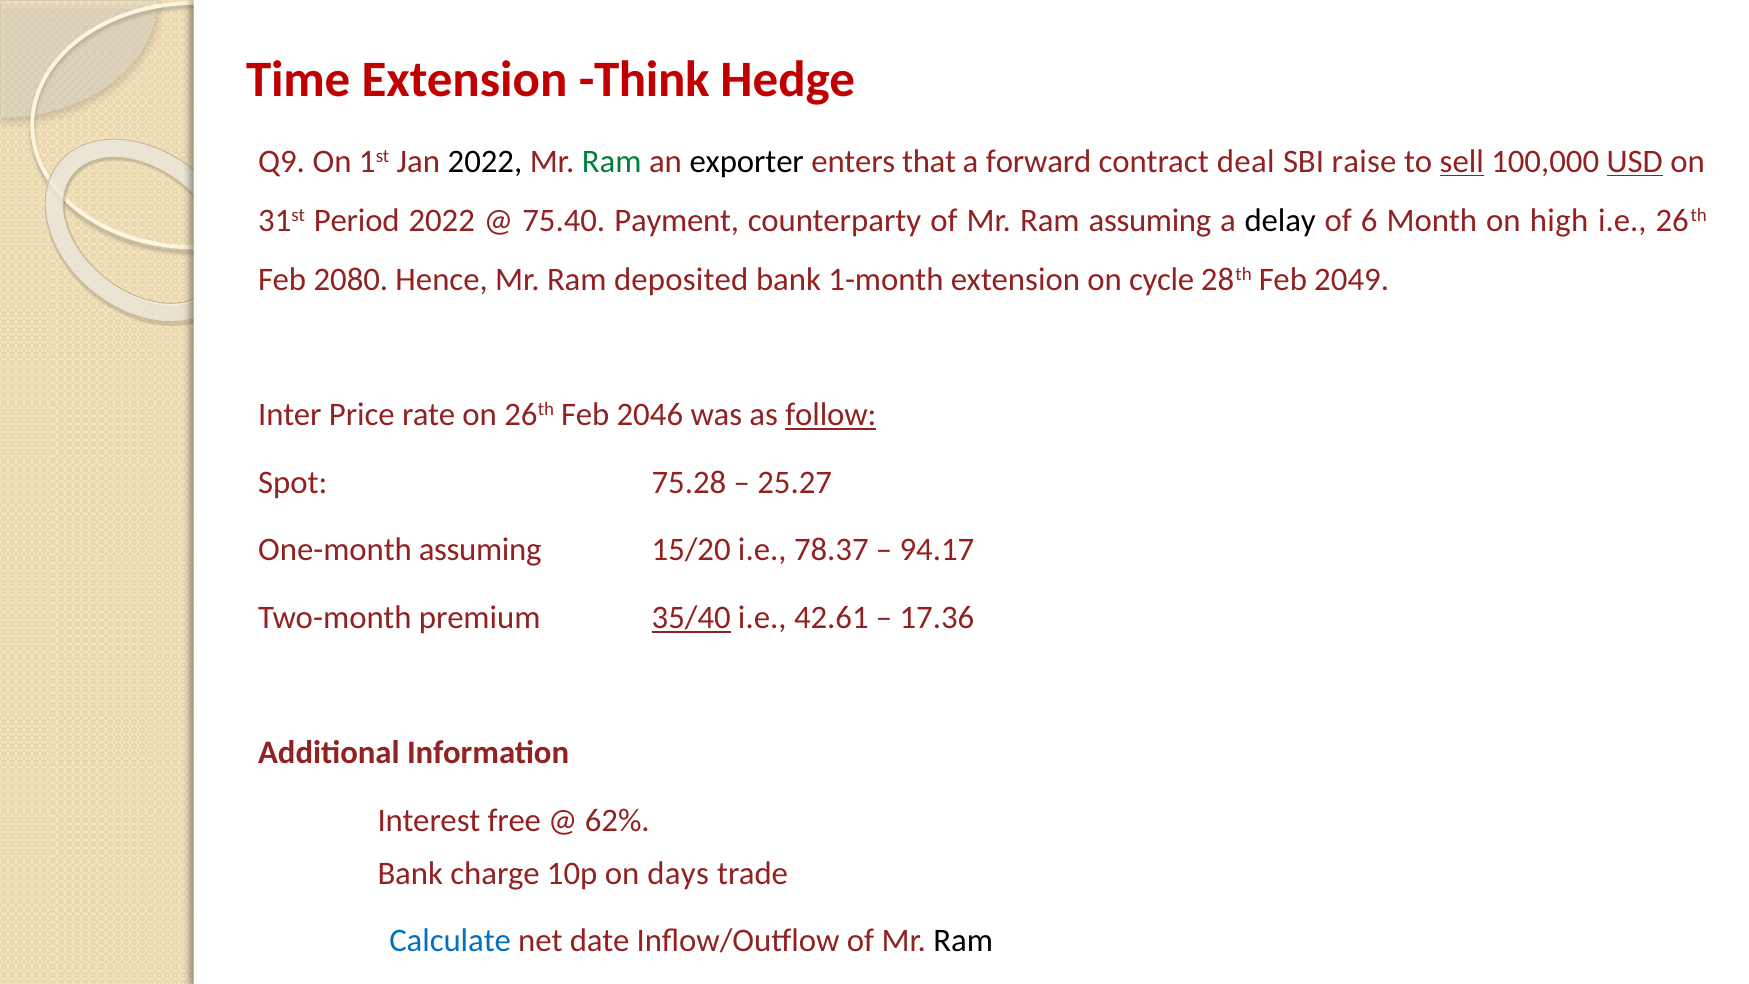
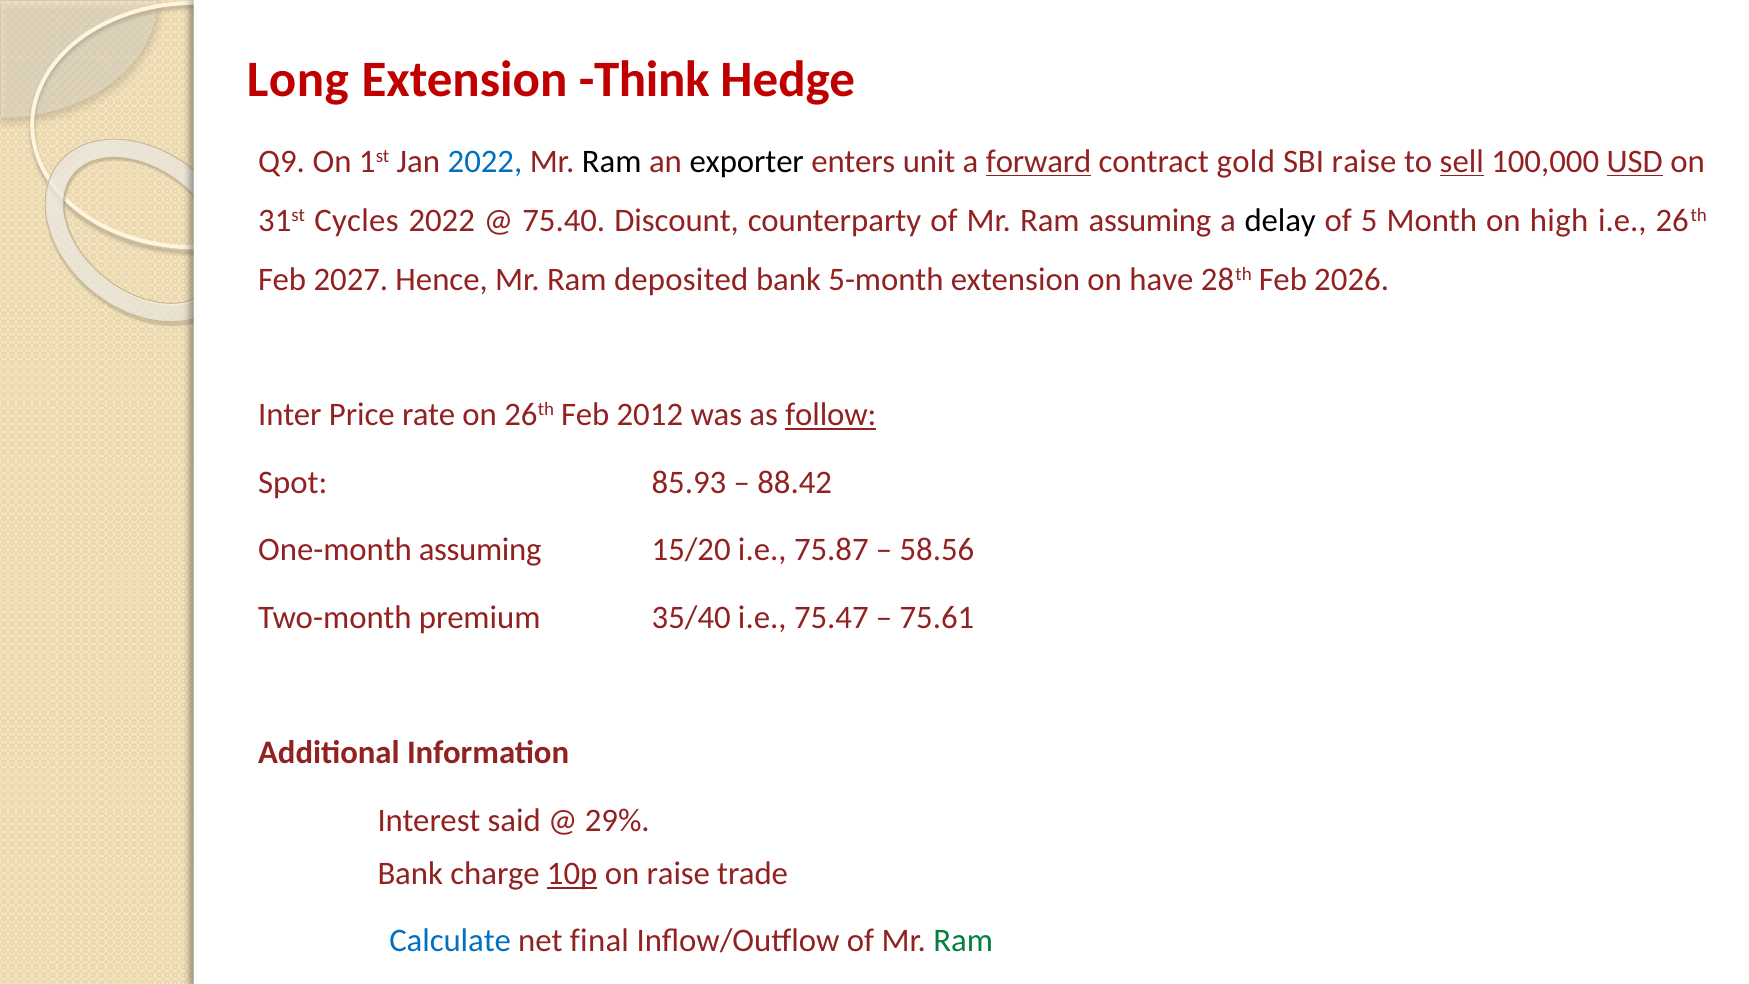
Time: Time -> Long (298, 80)
2022 colour: black -> blue (485, 161)
Ram colour: green -> black (612, 161)
that: that -> unit (929, 161)
forward underline: none -> present (1039, 161)
deal: deal -> gold (1246, 161)
Period: Period -> Cycles (356, 220)
Payment: Payment -> Discount (677, 220)
6: 6 -> 5 (1369, 220)
2080: 2080 -> 2027 (351, 279)
1-month: 1-month -> 5-month (886, 279)
cycle: cycle -> have (1161, 279)
2049: 2049 -> 2026 (1352, 279)
2046: 2046 -> 2012 (650, 415)
75.28: 75.28 -> 85.93 (689, 482)
25.27: 25.27 -> 88.42 (795, 482)
78.37: 78.37 -> 75.87 (831, 550)
94.17: 94.17 -> 58.56 (937, 550)
35/40 underline: present -> none (691, 617)
42.61: 42.61 -> 75.47 (831, 617)
17.36: 17.36 -> 75.61 (937, 617)
free: free -> said (514, 820)
62%: 62% -> 29% (617, 820)
10p underline: none -> present (572, 873)
on days: days -> raise (678, 873)
date: date -> final (599, 941)
Ram colour: black -> green (963, 941)
